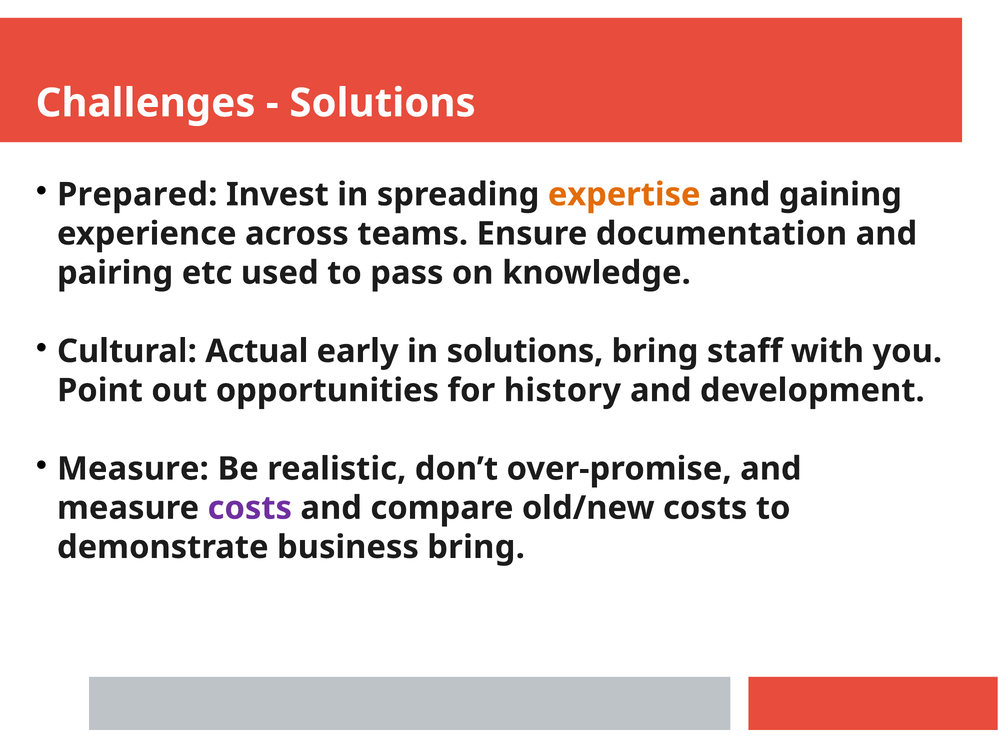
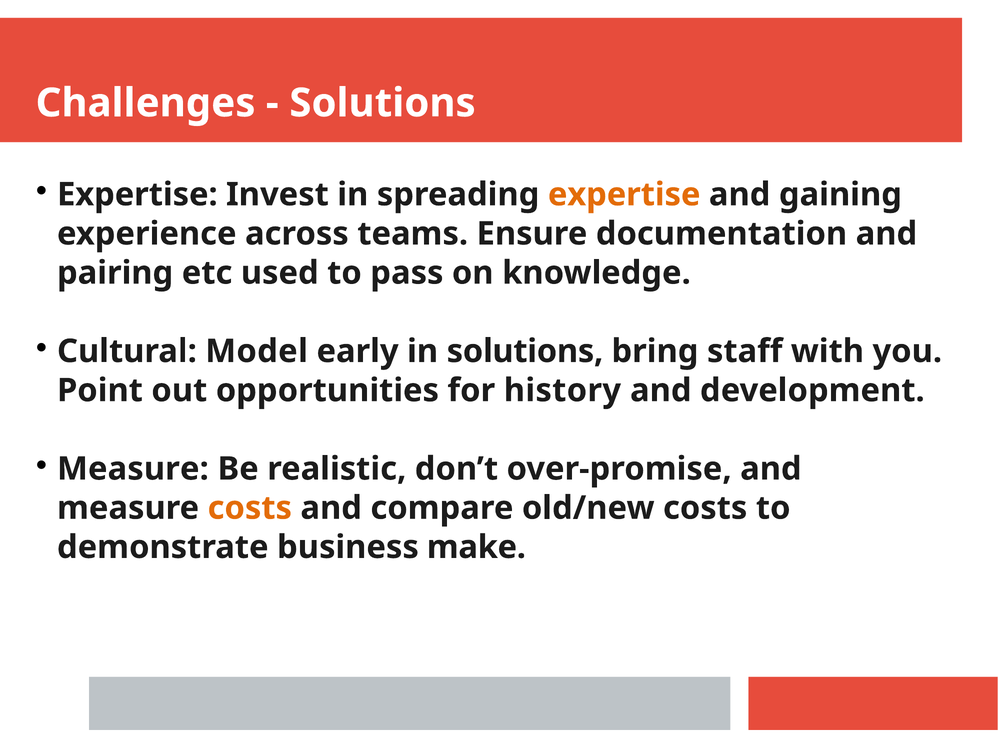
Prepared: Prepared -> Expertise (137, 195)
Actual: Actual -> Model (256, 351)
costs colour: purple -> orange (250, 508)
business bring: bring -> make (476, 547)
